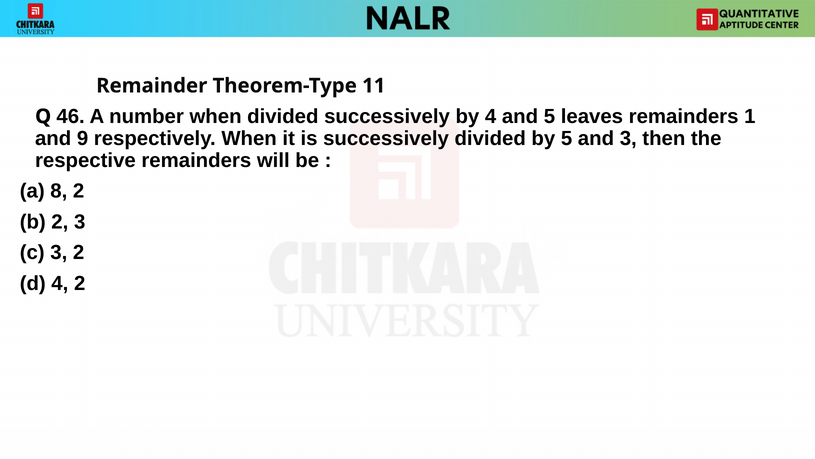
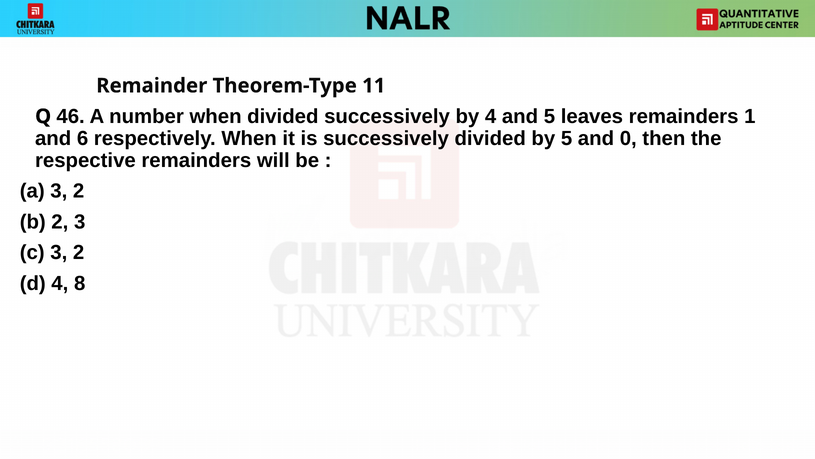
9: 9 -> 6 (83, 138)
and 3: 3 -> 0 (628, 138)
a 8: 8 -> 3 (59, 191)
4 2: 2 -> 8 (80, 283)
